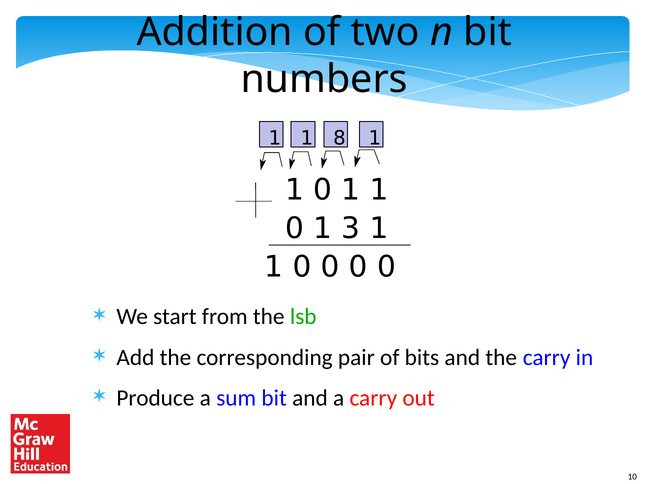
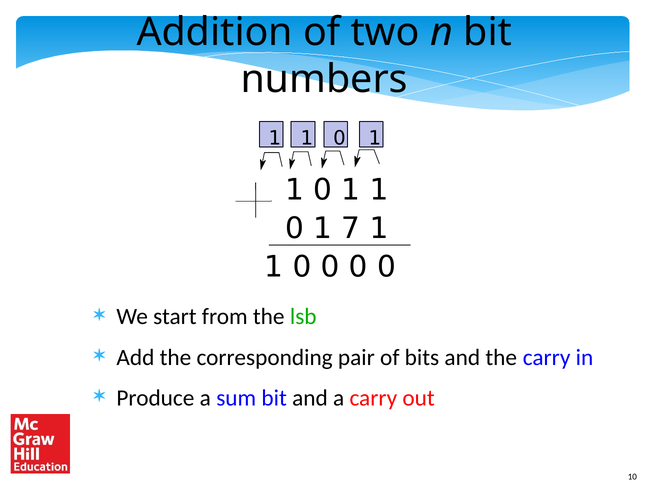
8: 8 -> 0 (339, 138)
3: 3 -> 7 (351, 229)
